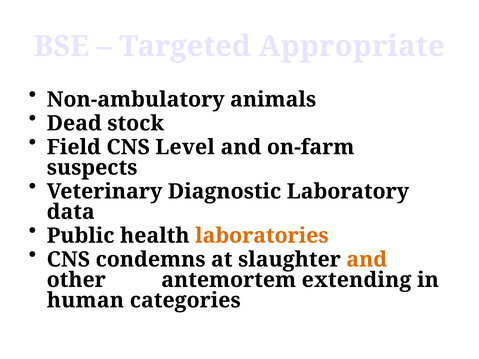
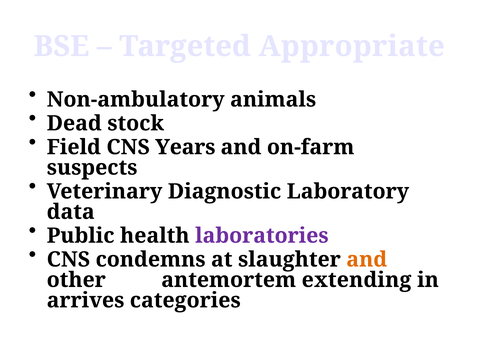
Level: Level -> Years (185, 147)
laboratories colour: orange -> purple (262, 236)
human: human -> arrives (86, 301)
